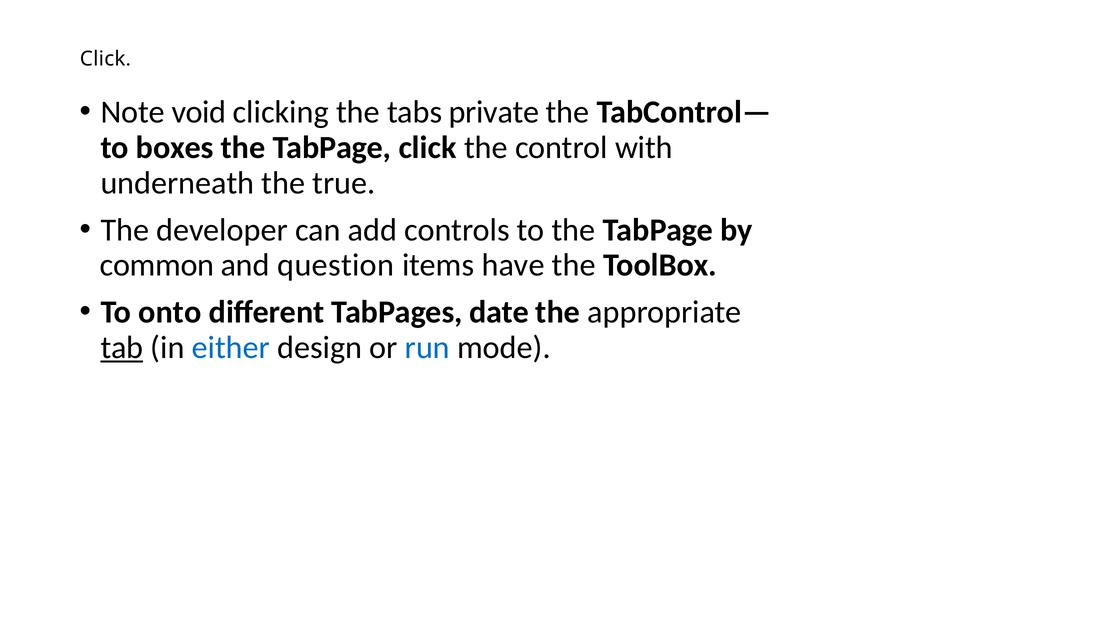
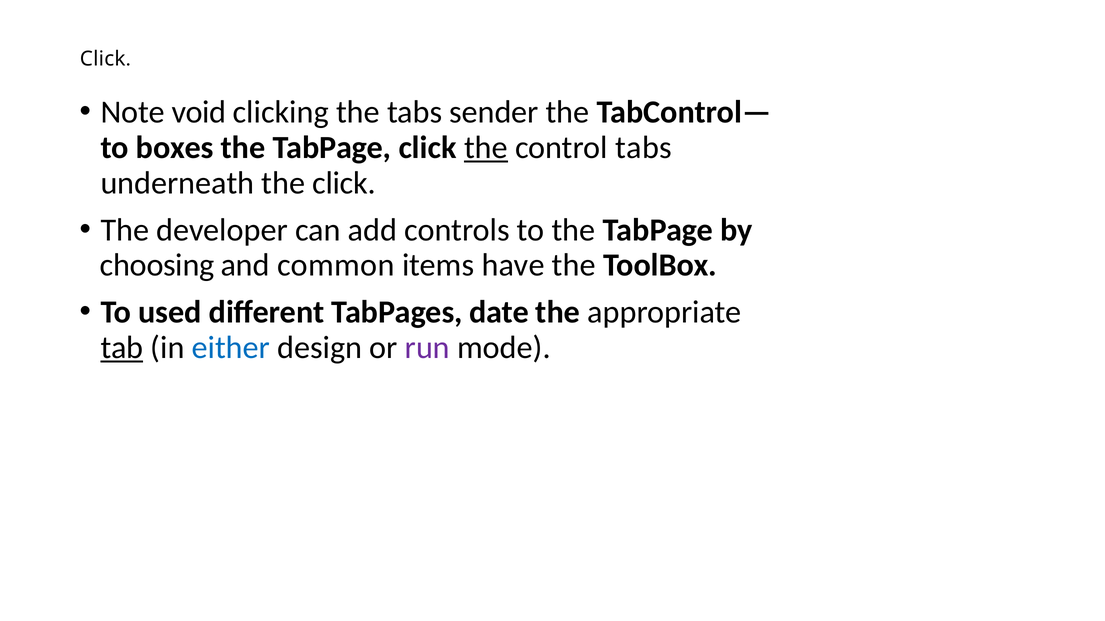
private: private -> sender (494, 112)
the underline: none -> present (486, 148)
control with: with -> tabs (644, 148)
the true: true -> click (344, 183)
common: common -> choosing (157, 266)
question: question -> common (336, 266)
onto: onto -> used (170, 312)
run colour: blue -> purple (427, 348)
